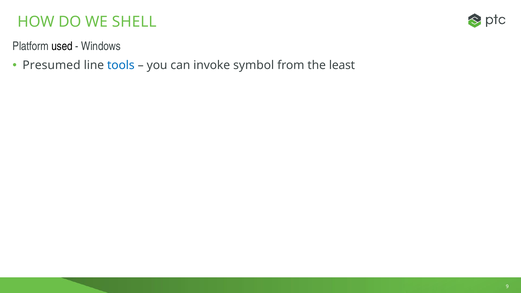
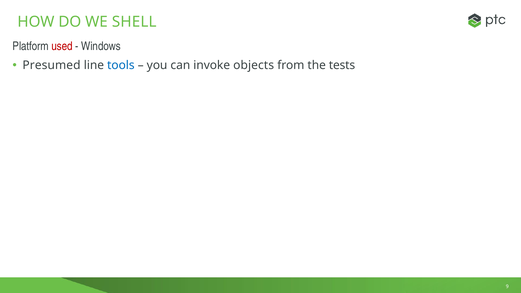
used colour: black -> red (62, 46)
symbol: symbol -> objects (254, 65)
least: least -> tests (342, 65)
